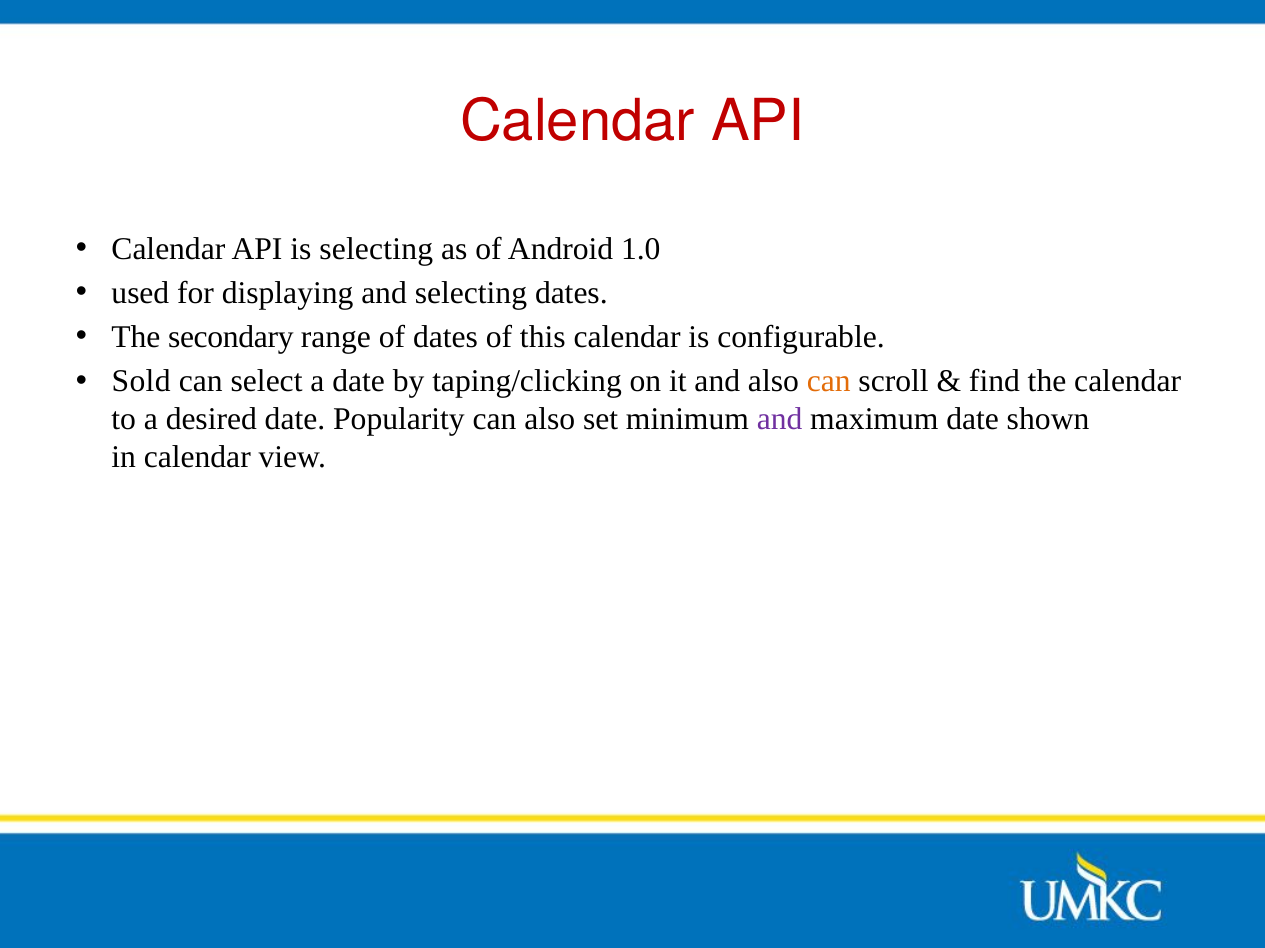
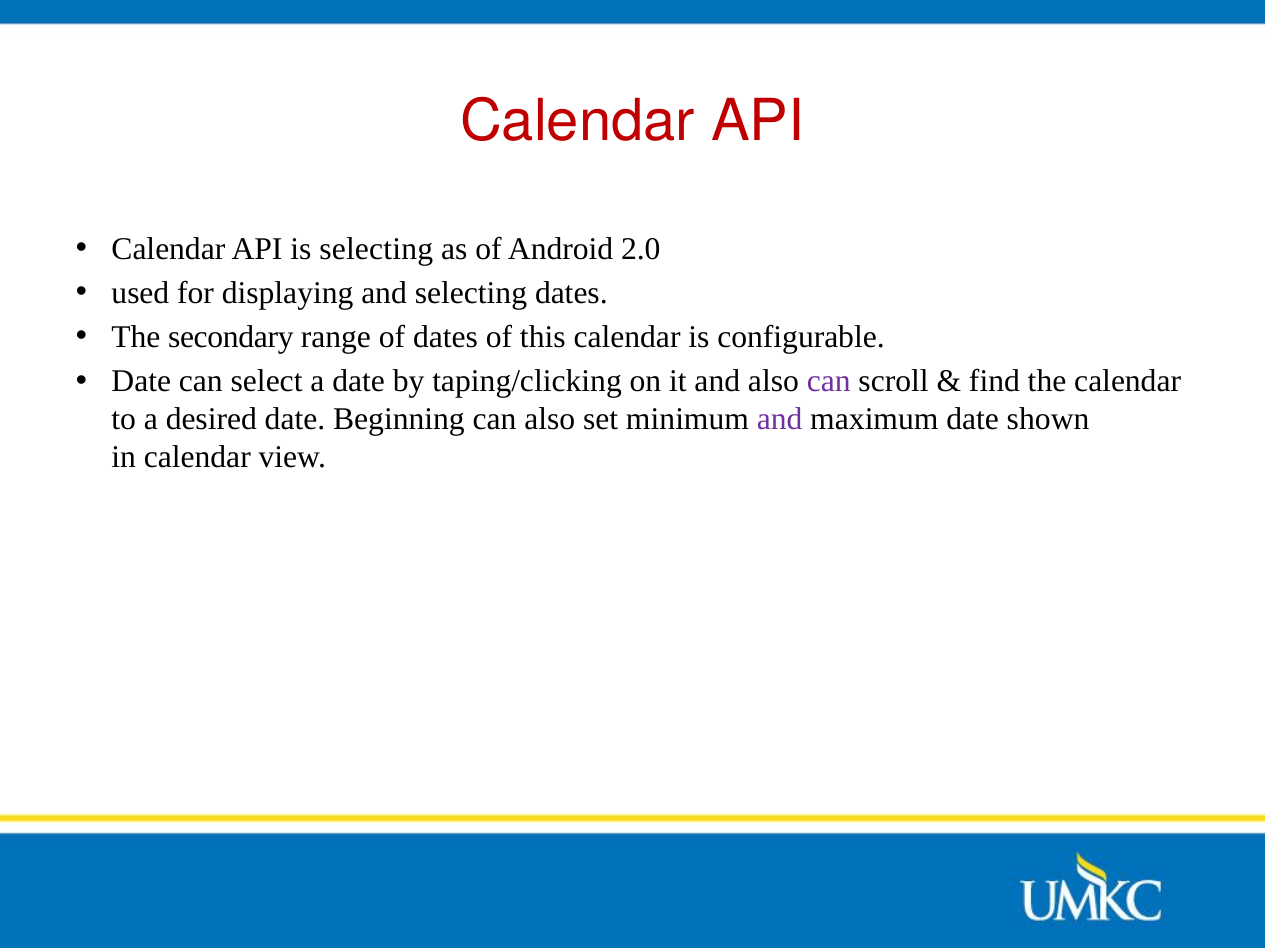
1.0: 1.0 -> 2.0 (641, 249)
Sold: Sold -> Date (141, 382)
can colour: orange -> purple (829, 382)
Popularity: Popularity -> Beginning (399, 420)
